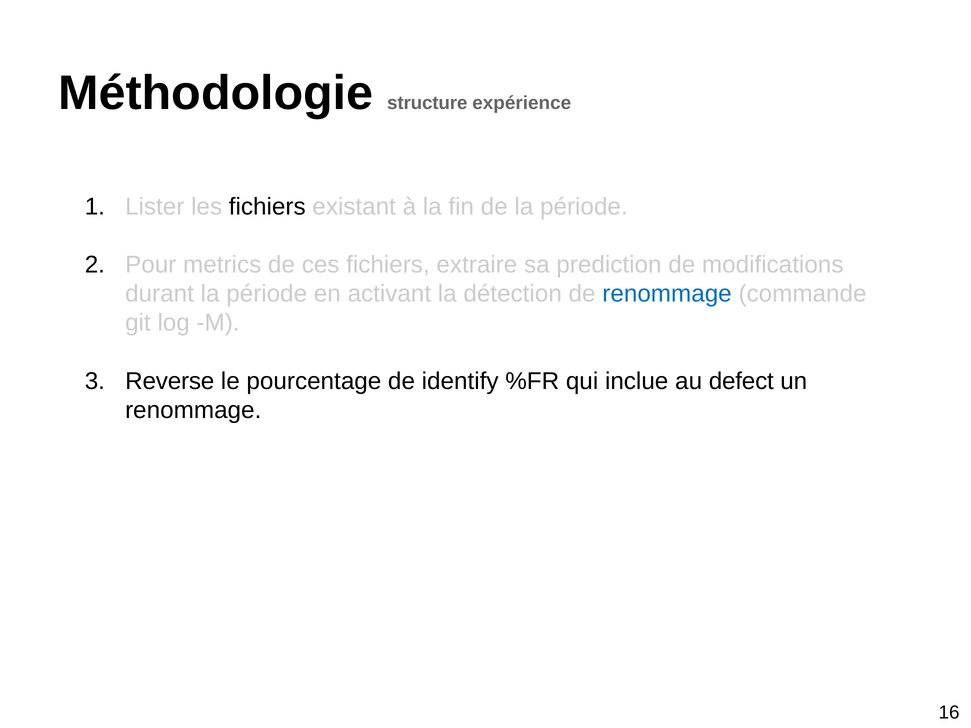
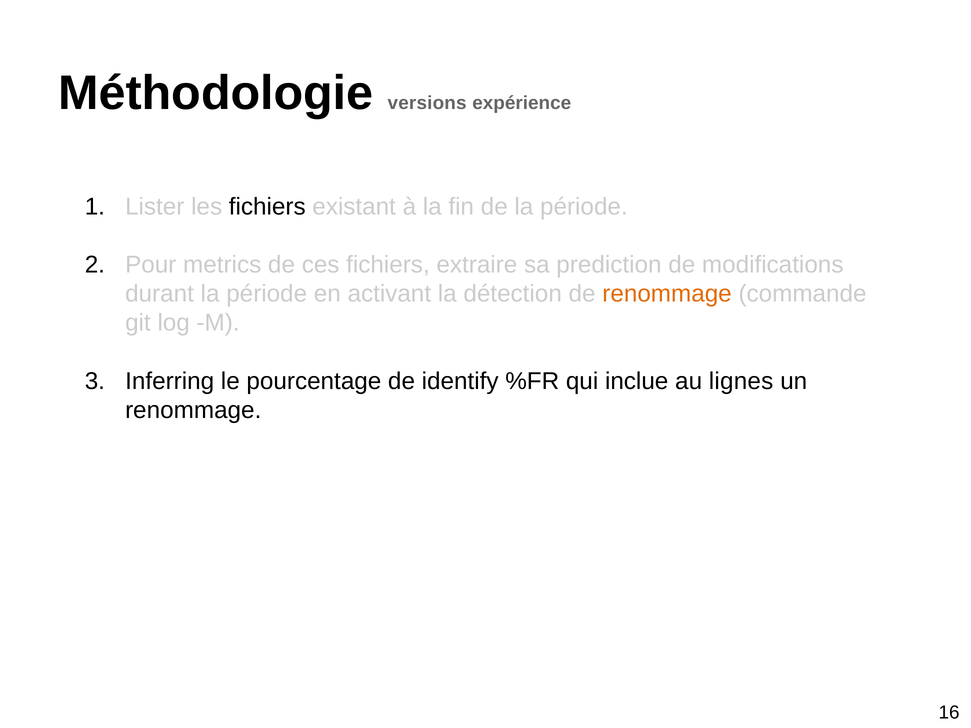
structure: structure -> versions (427, 103)
renommage colour: blue -> orange (667, 294)
Reverse: Reverse -> Inferring (170, 381)
defect: defect -> lignes (741, 381)
